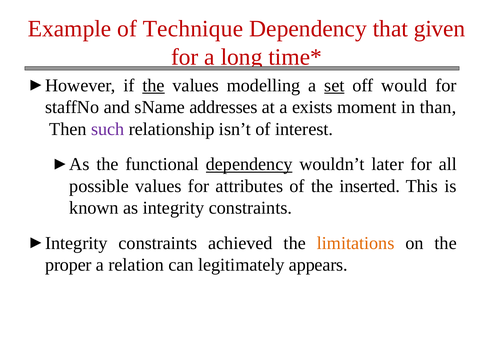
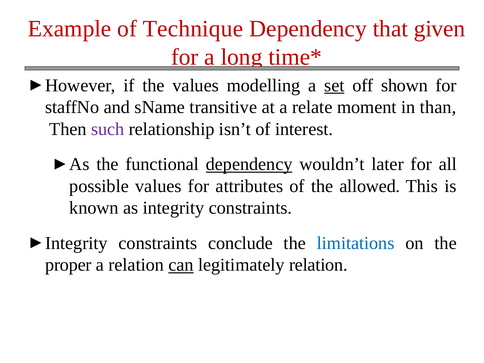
the underline: present -> none (153, 85)
would: would -> shown (404, 85)
addresses: addresses -> transitive (223, 107)
exists: exists -> relate (312, 107)
inserted: inserted -> allowed (370, 186)
achieved: achieved -> conclude (240, 243)
limitations colour: orange -> blue (356, 243)
can underline: none -> present (181, 265)
legitimately appears: appears -> relation (318, 265)
